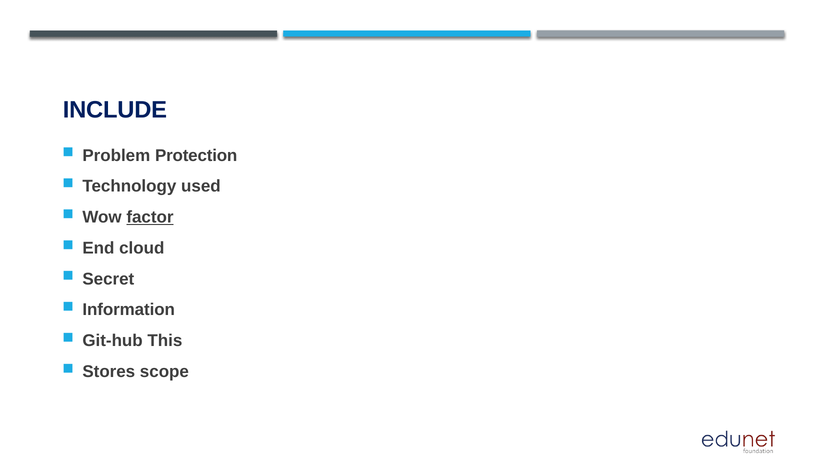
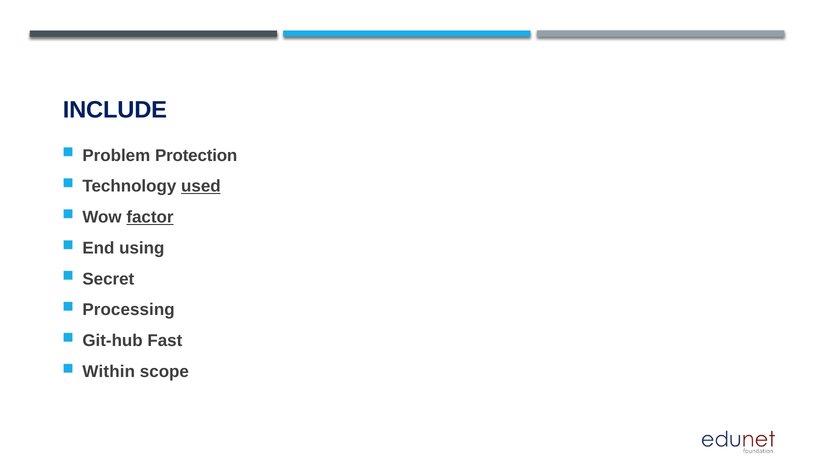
used underline: none -> present (201, 186)
cloud: cloud -> using (142, 248)
Information: Information -> Processing (129, 310)
This: This -> Fast (165, 341)
Stores: Stores -> Within (109, 371)
